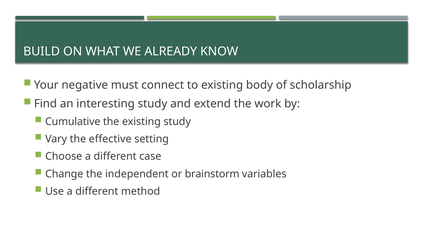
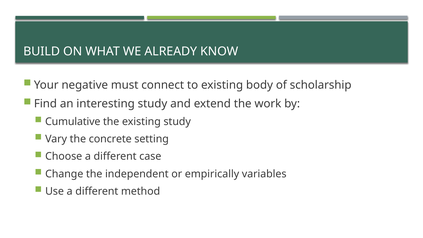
effective: effective -> concrete (110, 139)
brainstorm: brainstorm -> empirically (212, 174)
